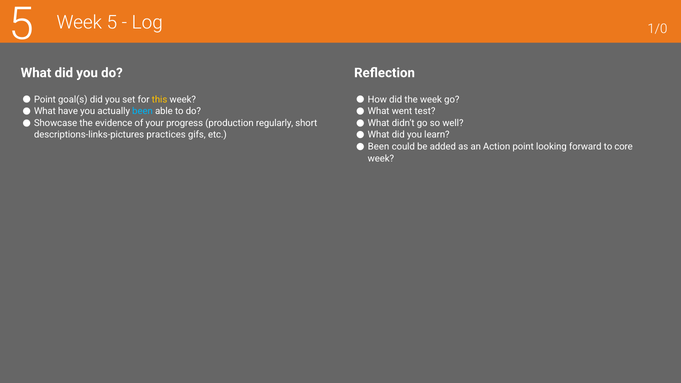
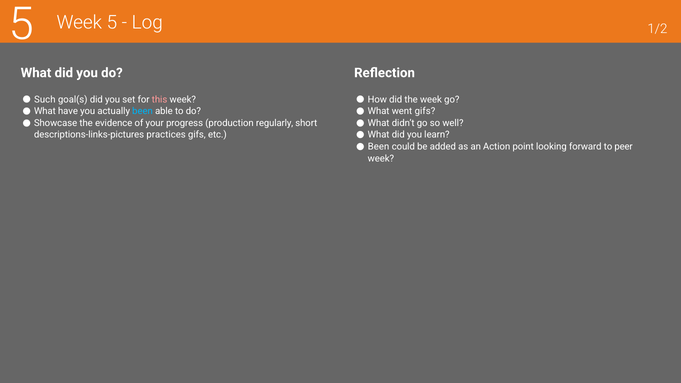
1/0: 1/0 -> 1/2 (657, 29)
Point: Point -> Such (45, 99)
this colour: yellow -> pink (160, 99)
went test: test -> gifs (425, 111)
core: core -> peer (624, 147)
